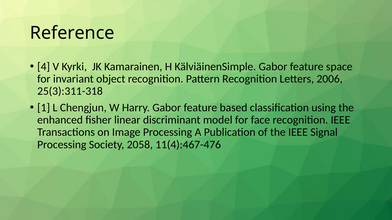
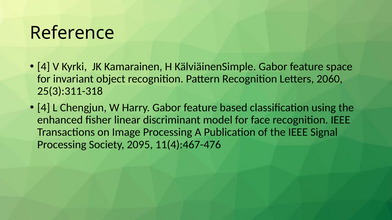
2006: 2006 -> 2060 (330, 79)
1: 1 -> 4 (44, 108)
2058: 2058 -> 2095 (140, 145)
